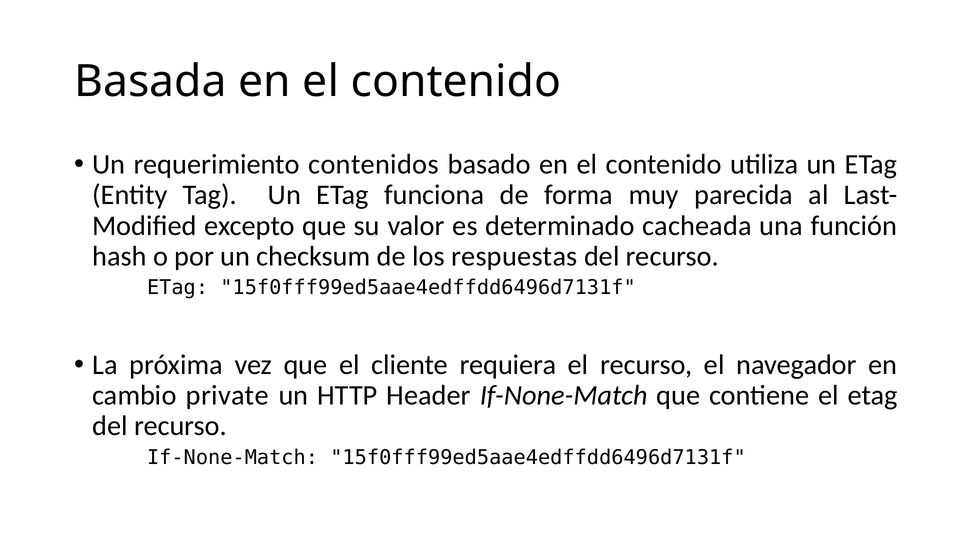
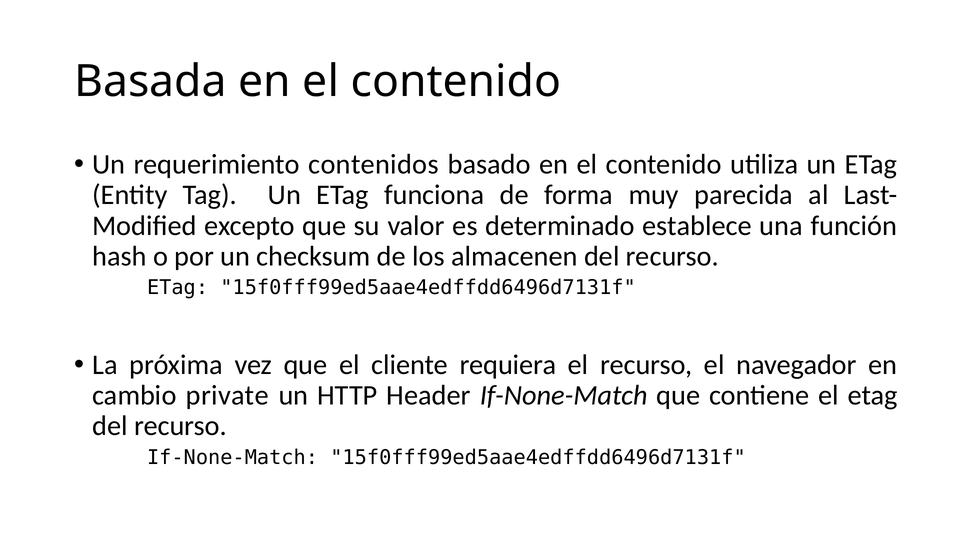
cacheada: cacheada -> establece (697, 226)
respuestas: respuestas -> almacenen (514, 256)
